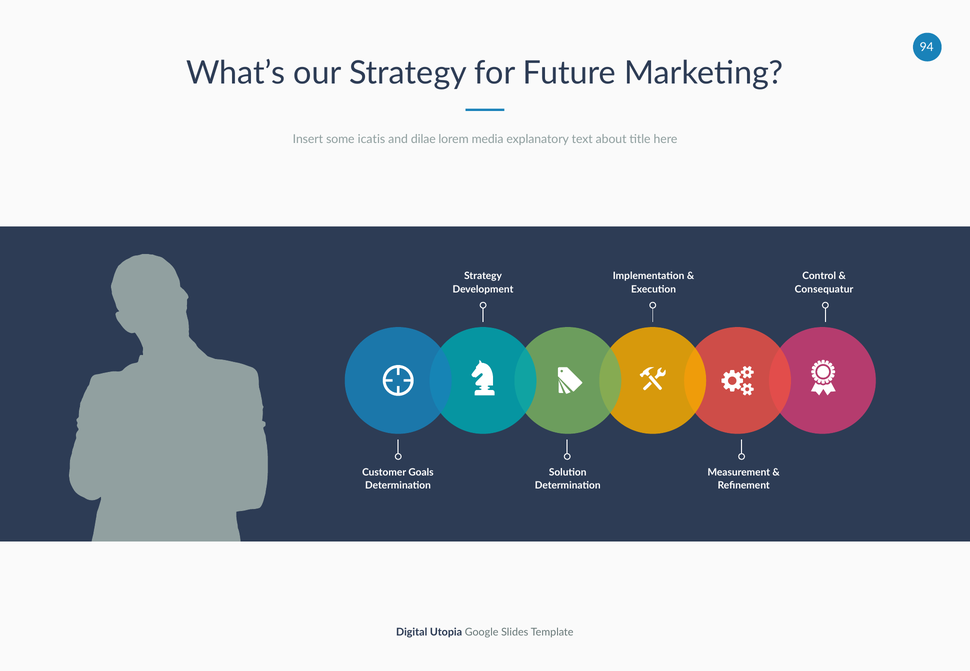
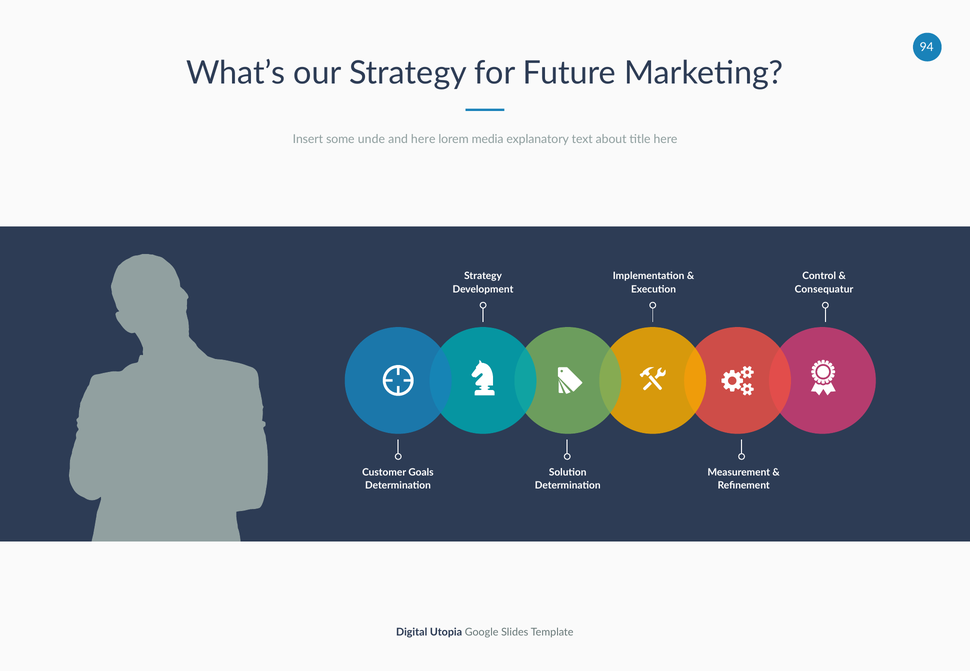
icatis: icatis -> unde (371, 139)
and dilae: dilae -> here (423, 139)
